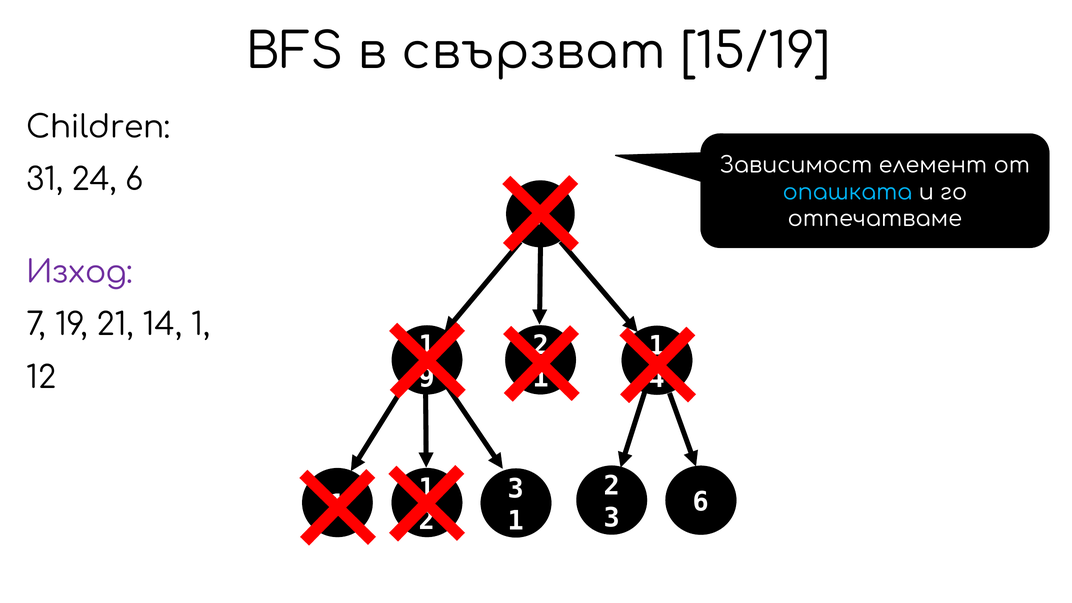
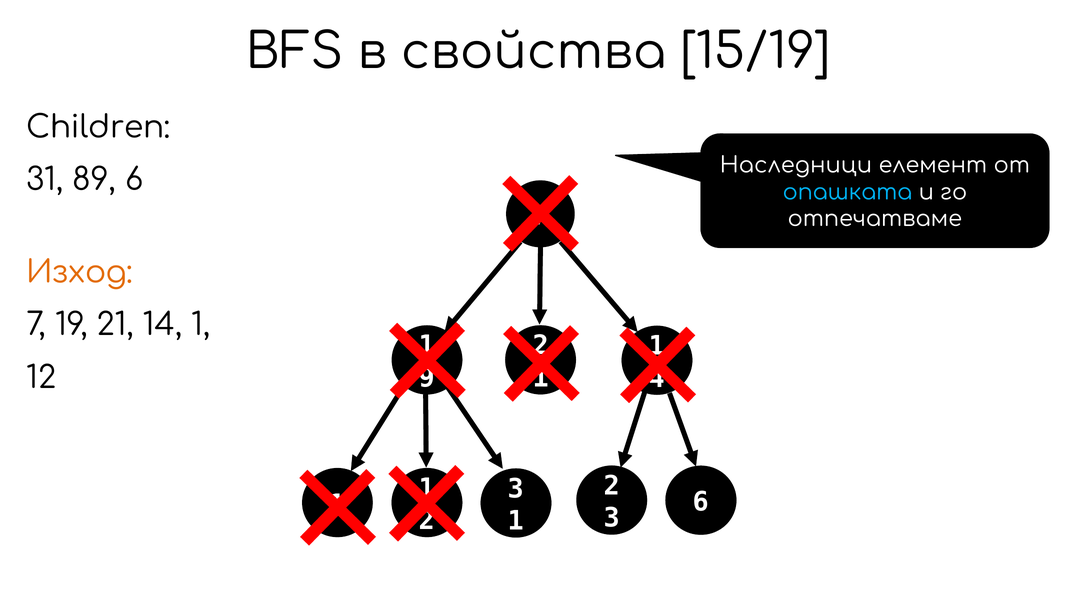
свързват: свързват -> свойства (534, 52)
Зависимост: Зависимост -> Наследници (796, 165)
24: 24 -> 89 (94, 180)
Изход colour: purple -> orange (80, 272)
